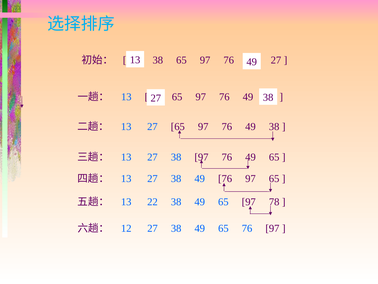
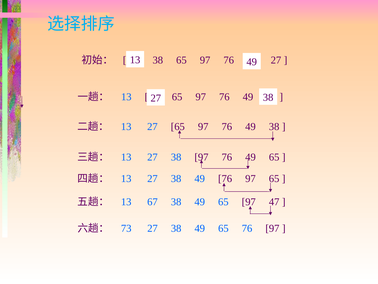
22: 22 -> 67 (152, 201)
78: 78 -> 47 (274, 201)
12: 12 -> 73 (126, 228)
